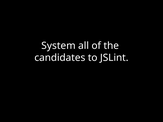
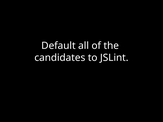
System: System -> Default (59, 46)
